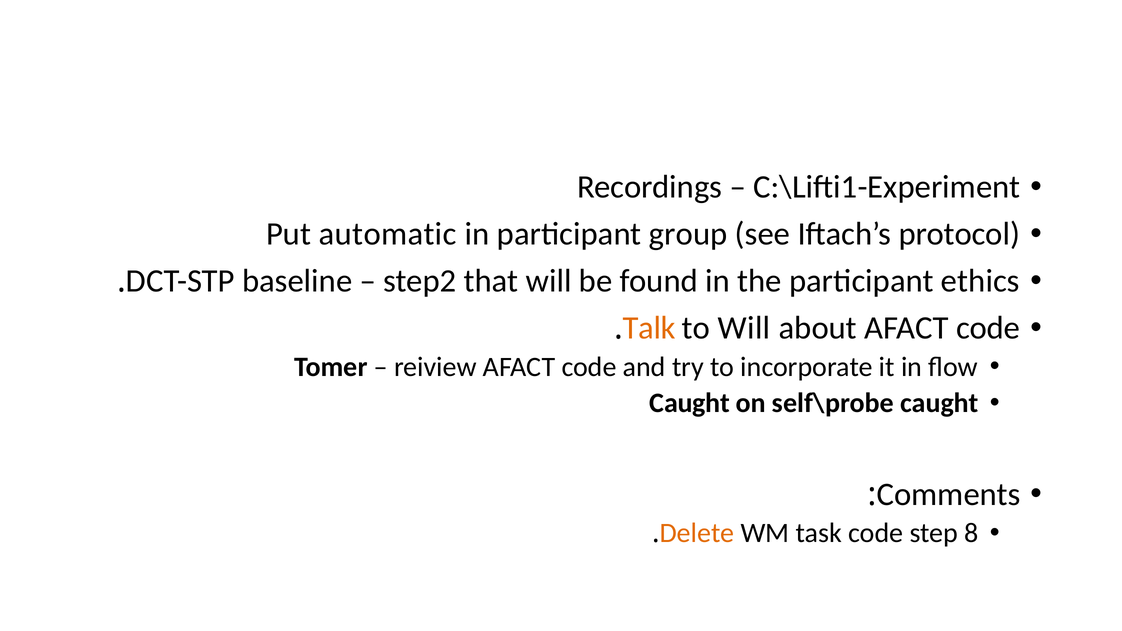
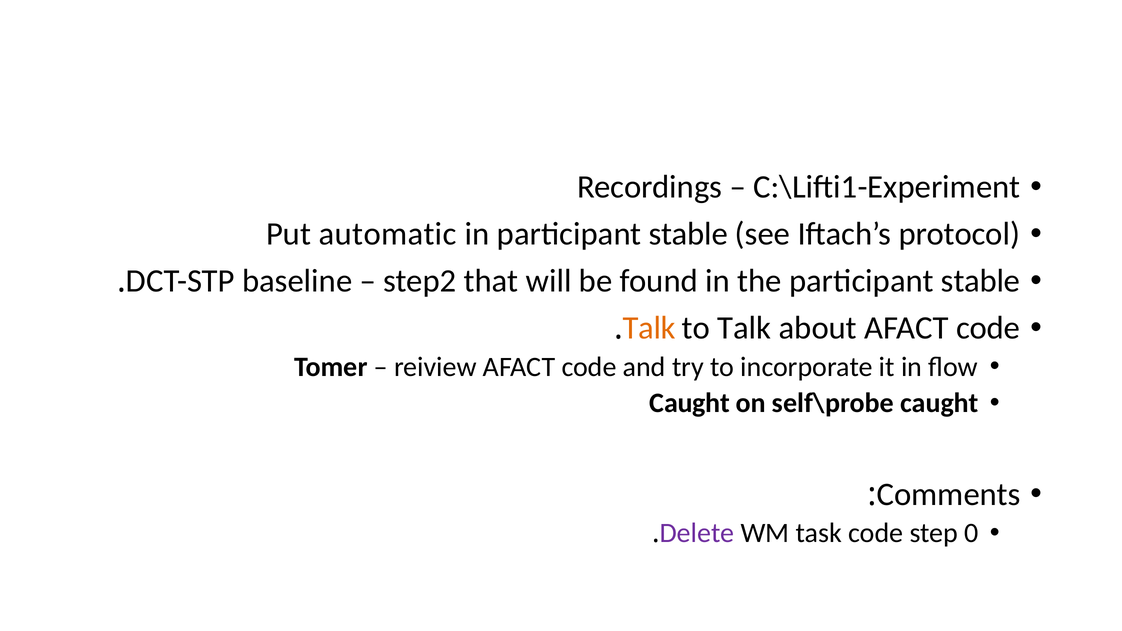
in participant group: group -> stable (688, 234)
the participant ethics: ethics -> stable (981, 281)
to Will: Will -> Talk (744, 328)
Delete colour: orange -> purple (697, 533)
8: 8 -> 0 (971, 533)
